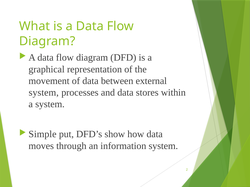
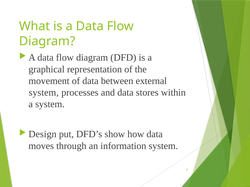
Simple: Simple -> Design (43, 135)
